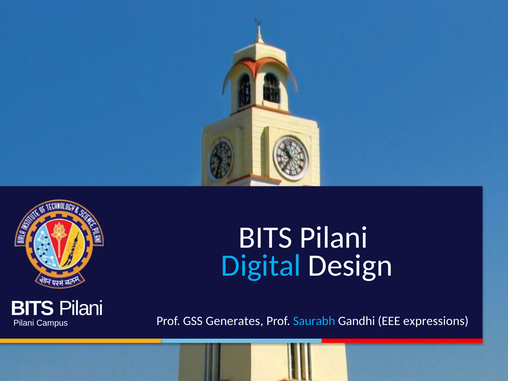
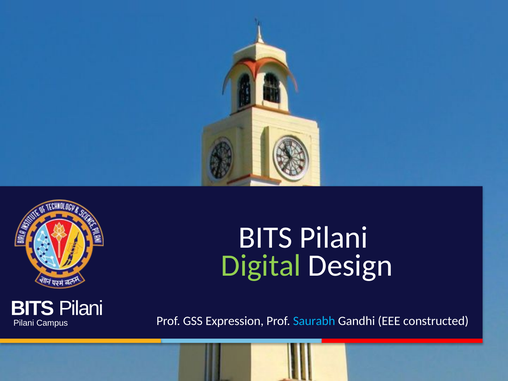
Digital colour: light blue -> light green (261, 266)
Generates: Generates -> Expression (235, 321)
expressions: expressions -> constructed (436, 321)
